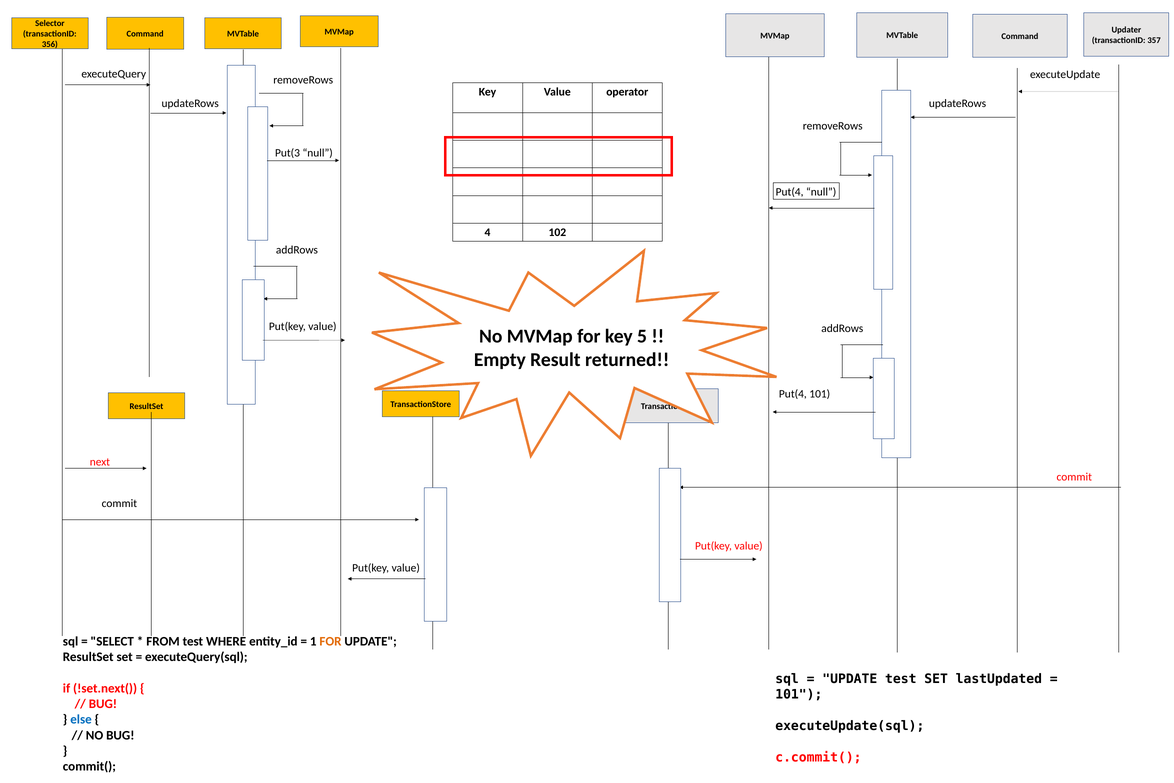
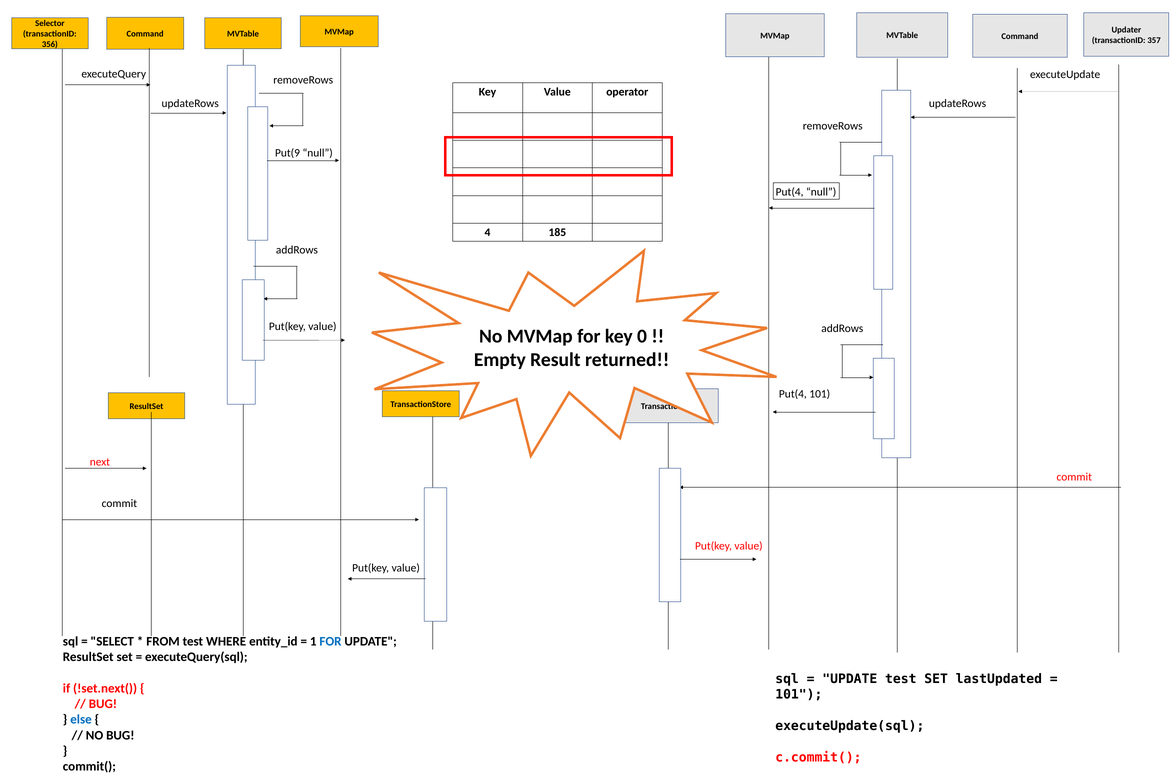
Put(3: Put(3 -> Put(9 (288, 153)
102: 102 -> 185 (557, 232)
5: 5 -> 0 (642, 336)
FOR colour: orange -> blue (331, 641)
